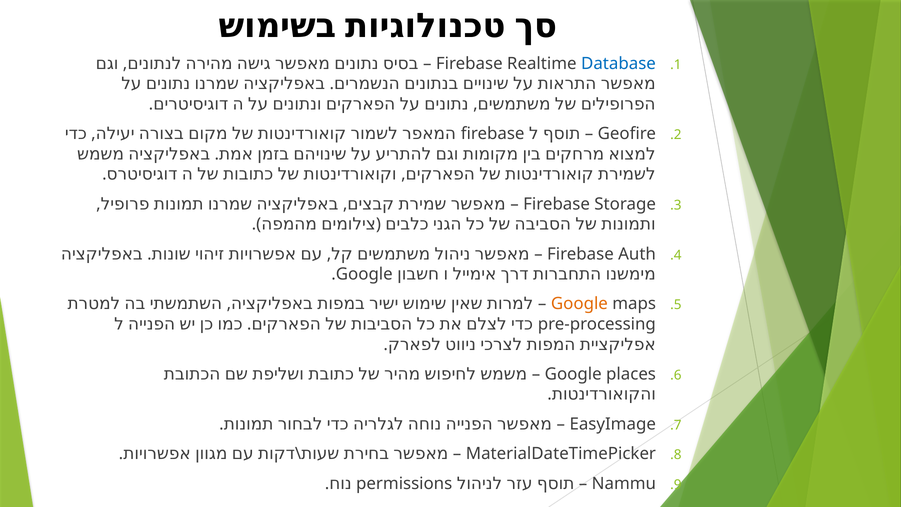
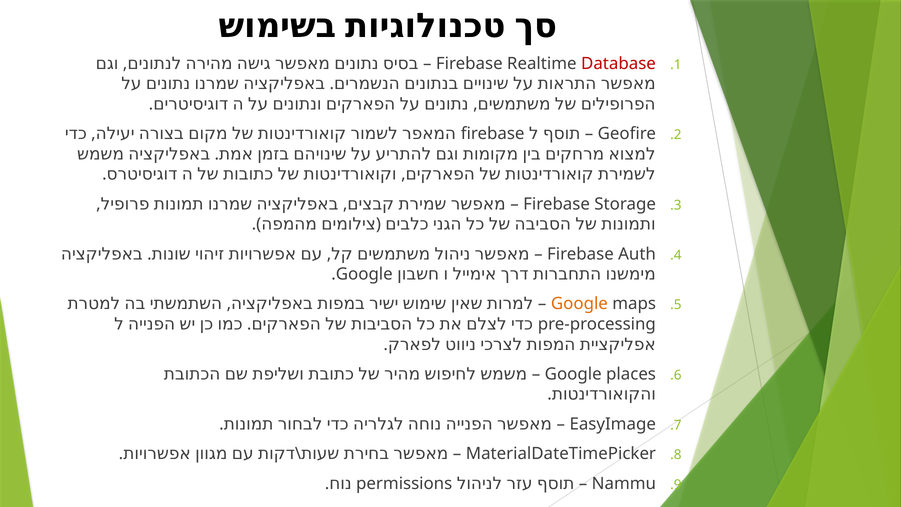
Database colour: blue -> red (618, 63)
